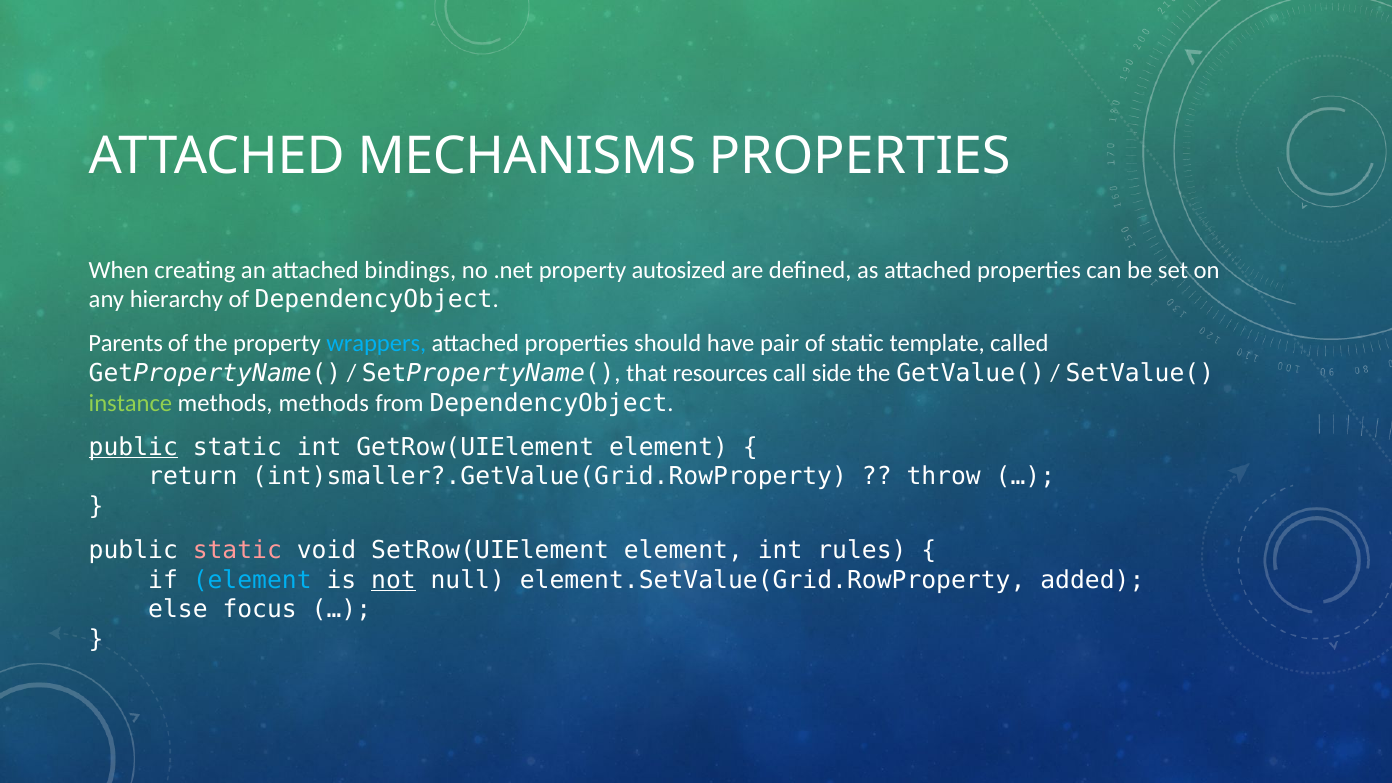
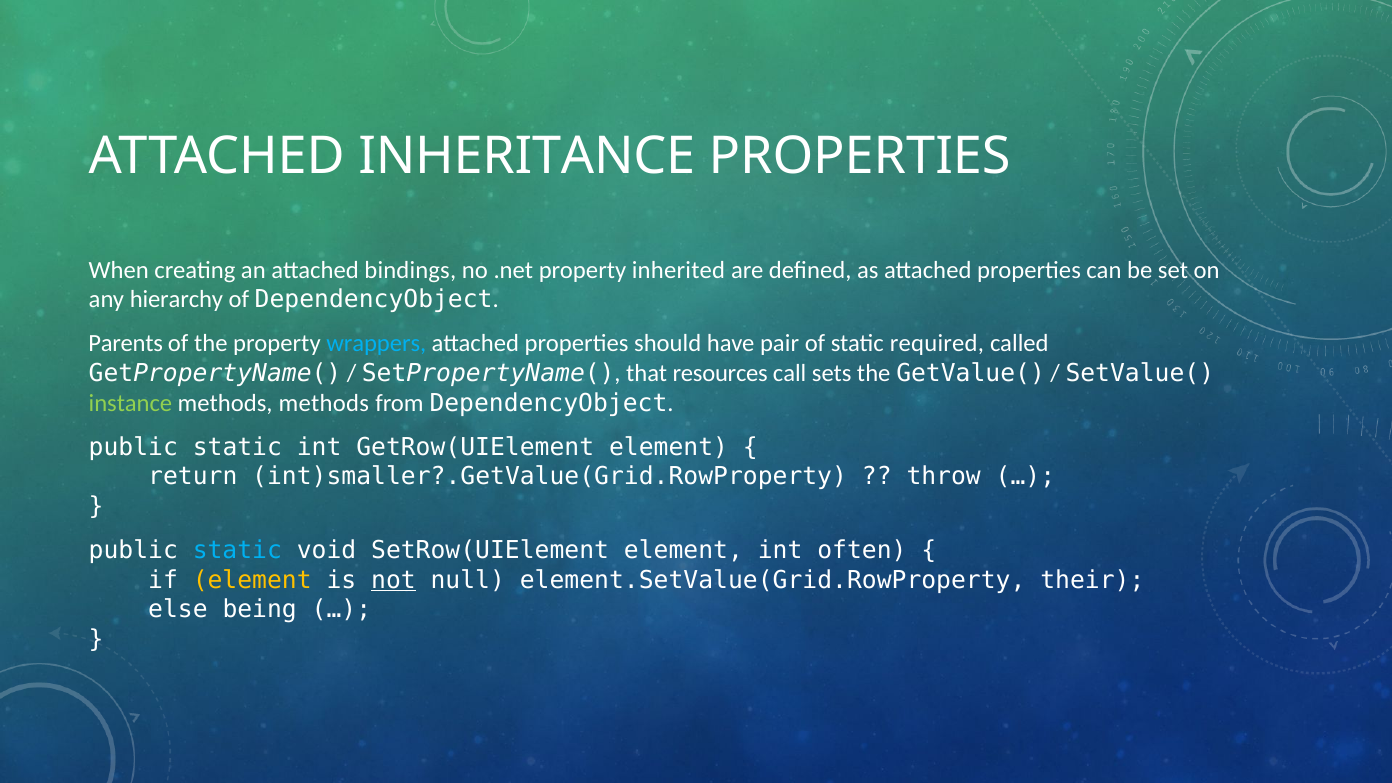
MECHANISMS: MECHANISMS -> INHERITANCE (527, 156)
autosized: autosized -> inherited (678, 270)
template: template -> required (937, 344)
side: side -> sets (832, 373)
public underline: present -> none (133, 447)
static colour: pink -> light blue (237, 550)
rules: rules -> often (862, 550)
element colour: light blue -> yellow (252, 580)
added: added -> their (1092, 580)
focus: focus -> being (260, 610)
